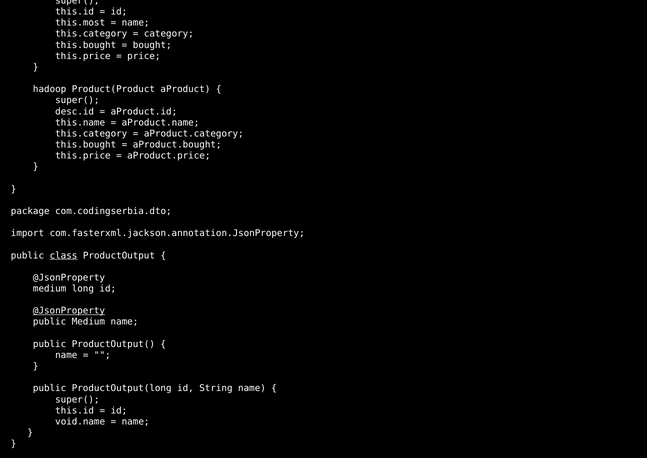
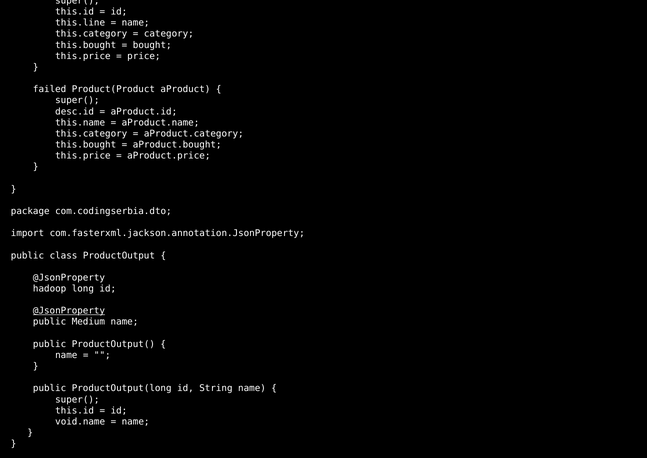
this.most: this.most -> this.line (80, 23)
hadoop: hadoop -> failed (50, 89)
class underline: present -> none (64, 255)
medium: medium -> hadoop (50, 288)
